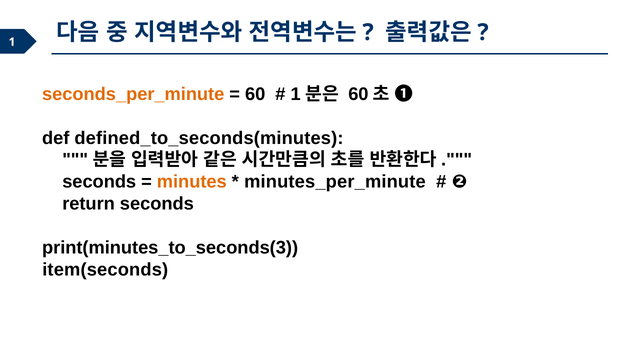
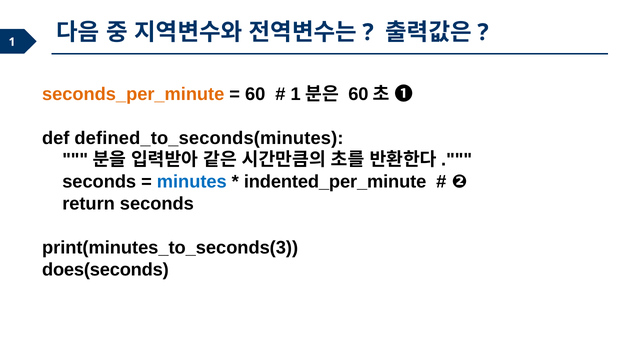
minutes colour: orange -> blue (192, 182)
minutes_per_minute: minutes_per_minute -> indented_per_minute (335, 182)
item(seconds: item(seconds -> does(seconds (105, 270)
